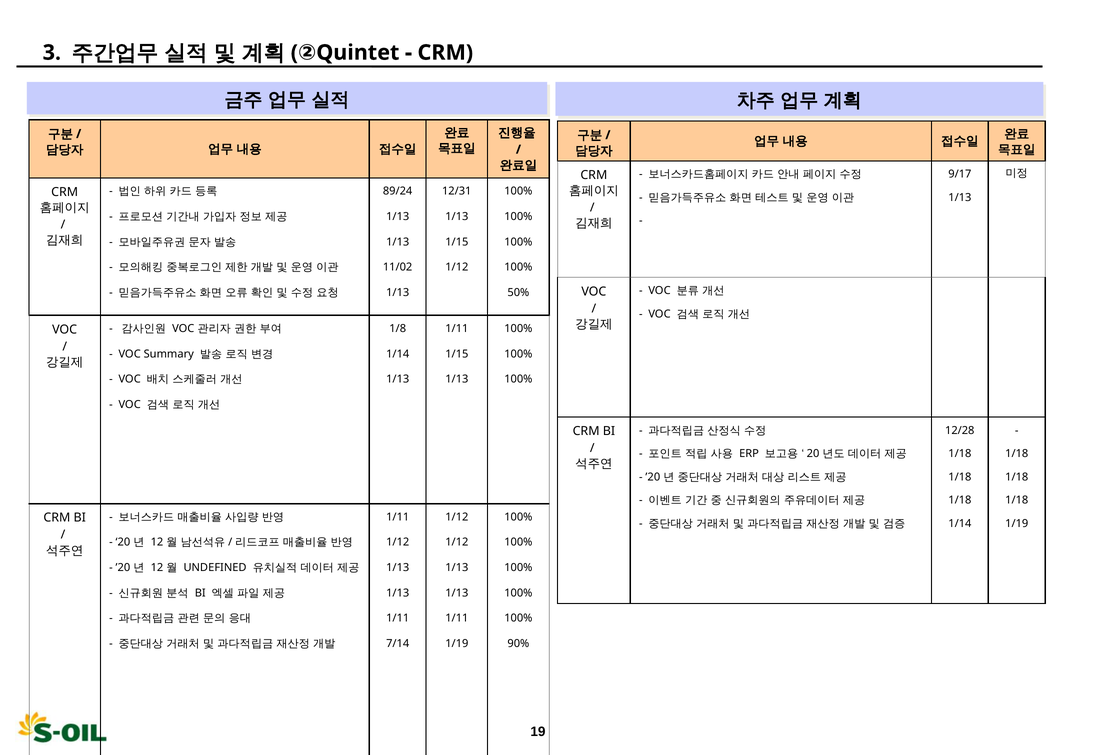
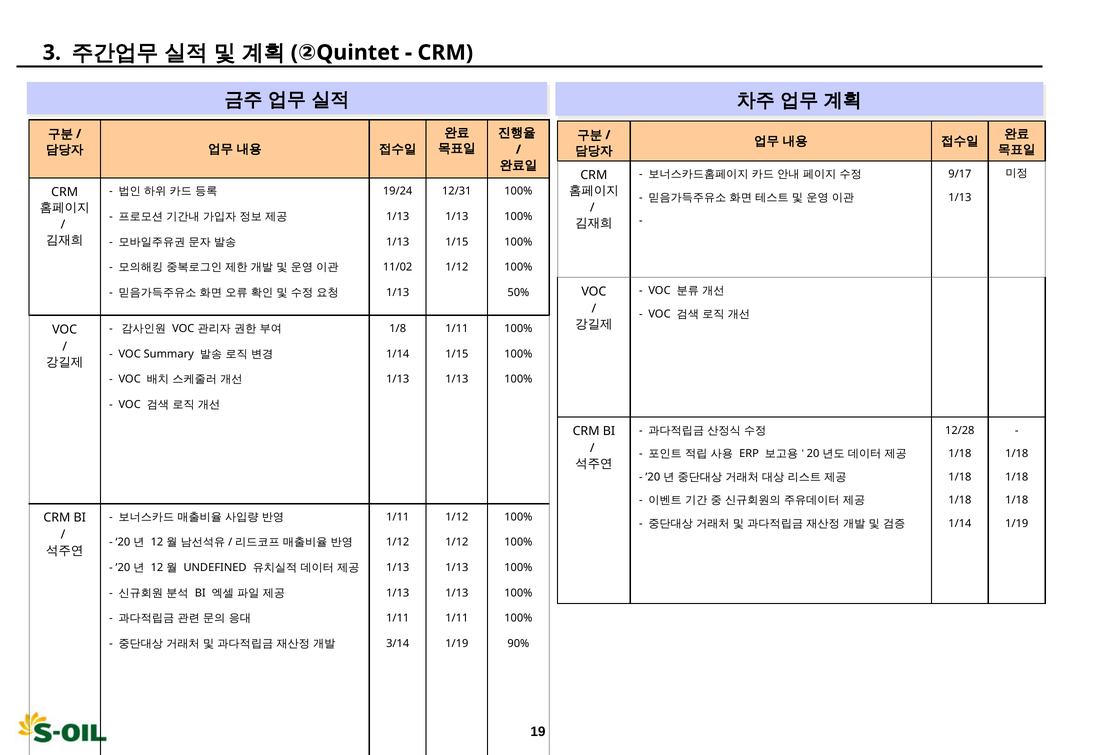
89/24: 89/24 -> 19/24 (398, 191)
7/14: 7/14 -> 3/14 (398, 643)
